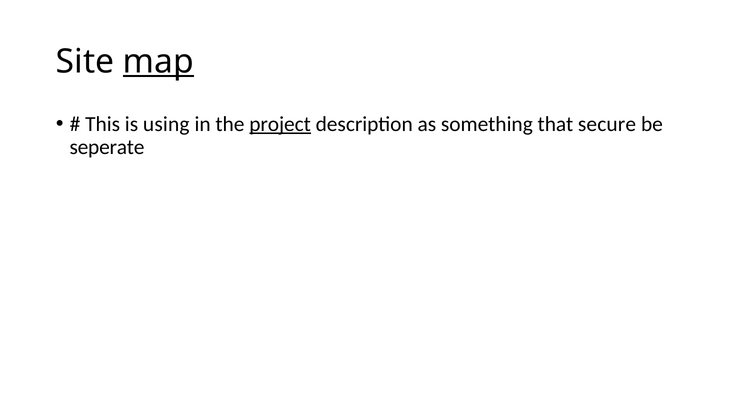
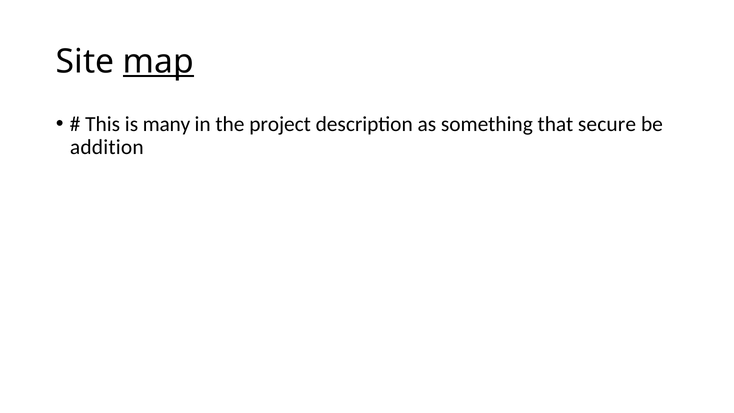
using: using -> many (166, 124)
project underline: present -> none (280, 124)
seperate: seperate -> addition (107, 147)
